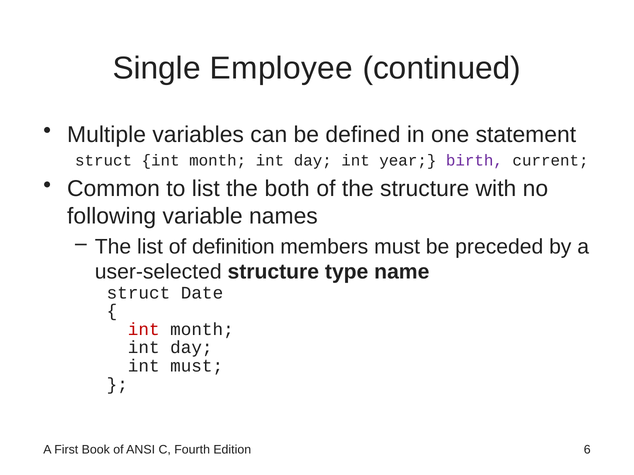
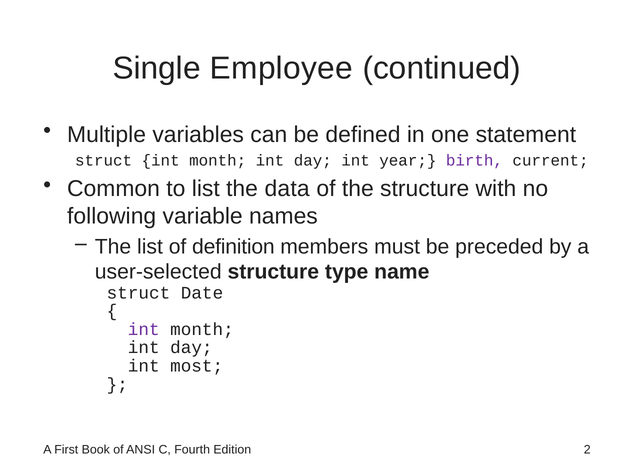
both: both -> data (287, 189)
int colour: red -> purple (144, 330)
int must: must -> most (197, 366)
6: 6 -> 2 (587, 450)
